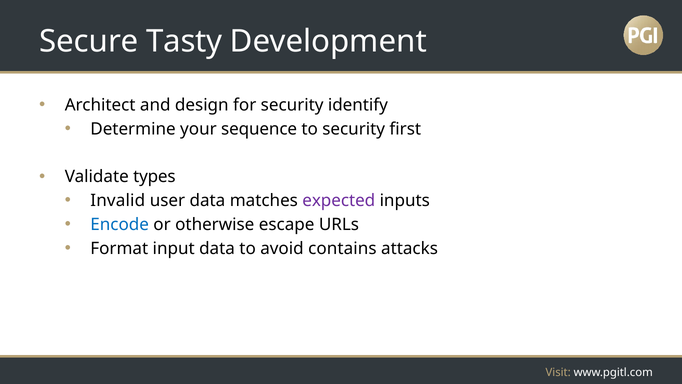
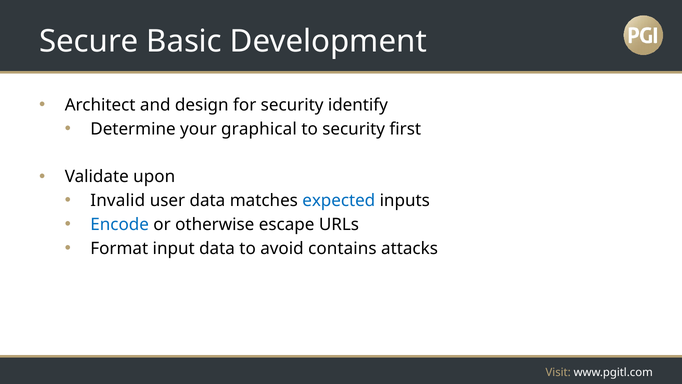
Tasty: Tasty -> Basic (184, 41)
sequence: sequence -> graphical (259, 129)
types: types -> upon (154, 177)
expected colour: purple -> blue (339, 201)
